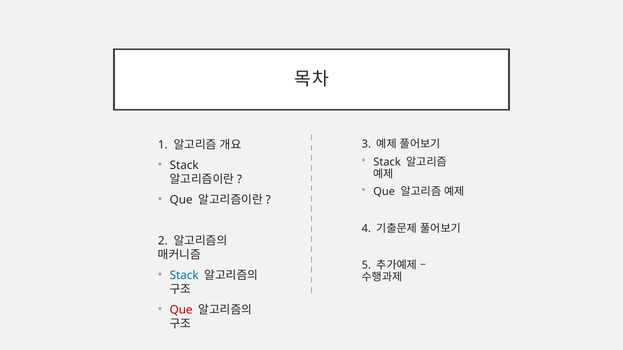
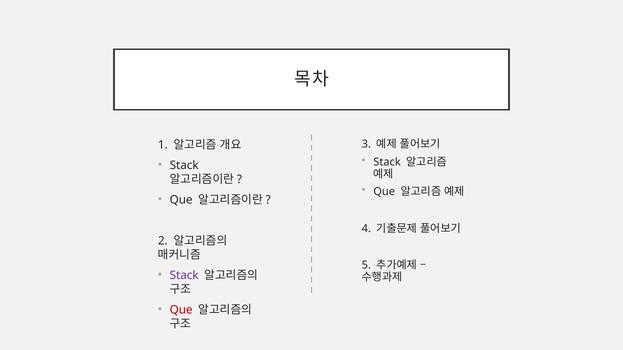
Stack colour: blue -> purple (184, 276)
